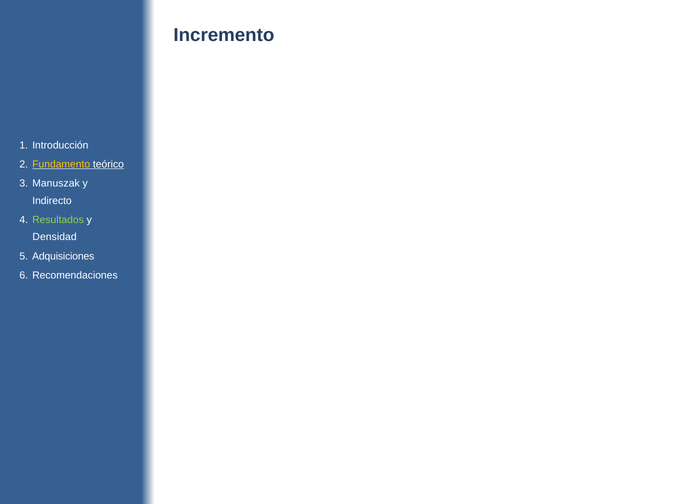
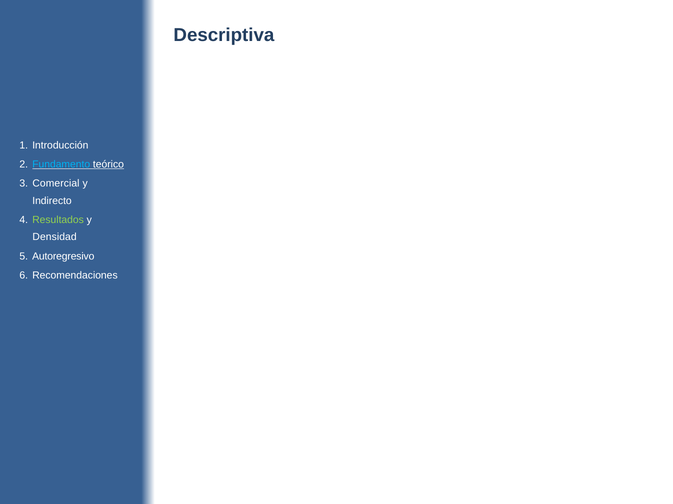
Incremento: Incremento -> Descriptiva (224, 35)
Fundamento colour: yellow -> light blue (61, 165)
Manuszak: Manuszak -> Comercial (56, 184)
Adquisiciones: Adquisiciones -> Autoregresivo (63, 257)
